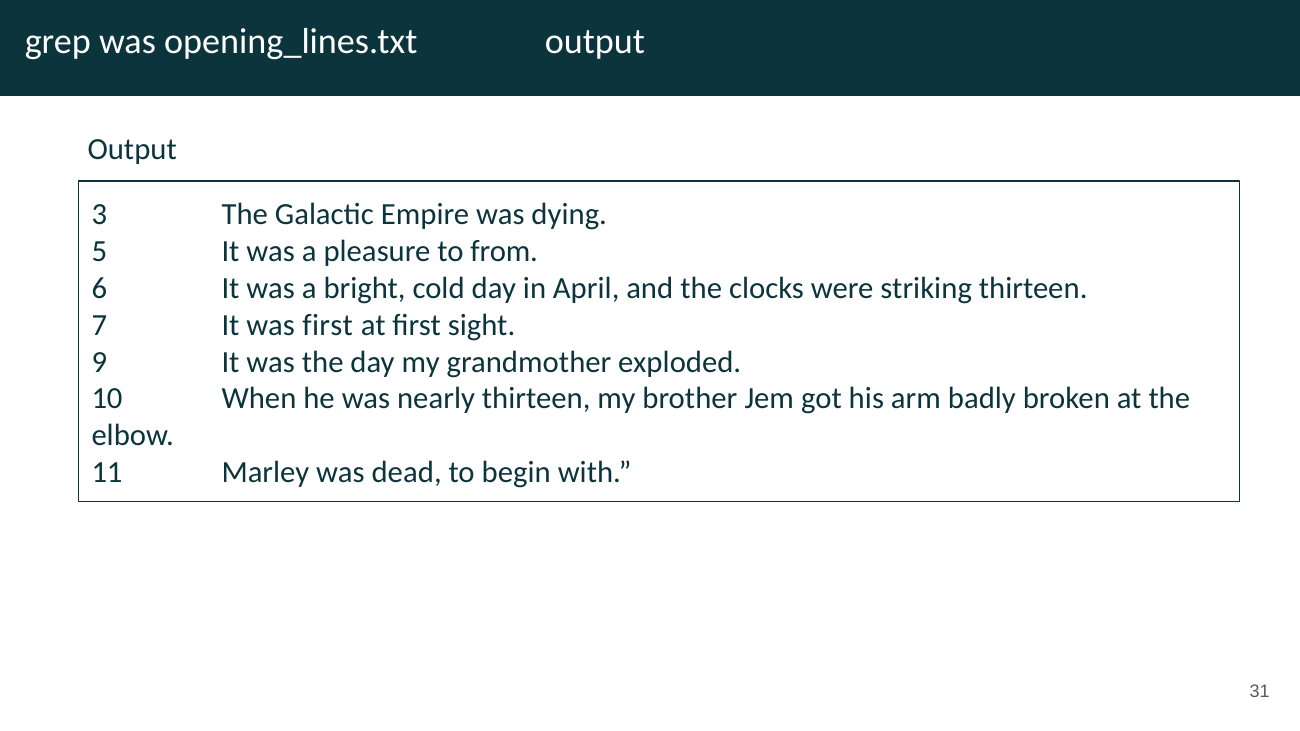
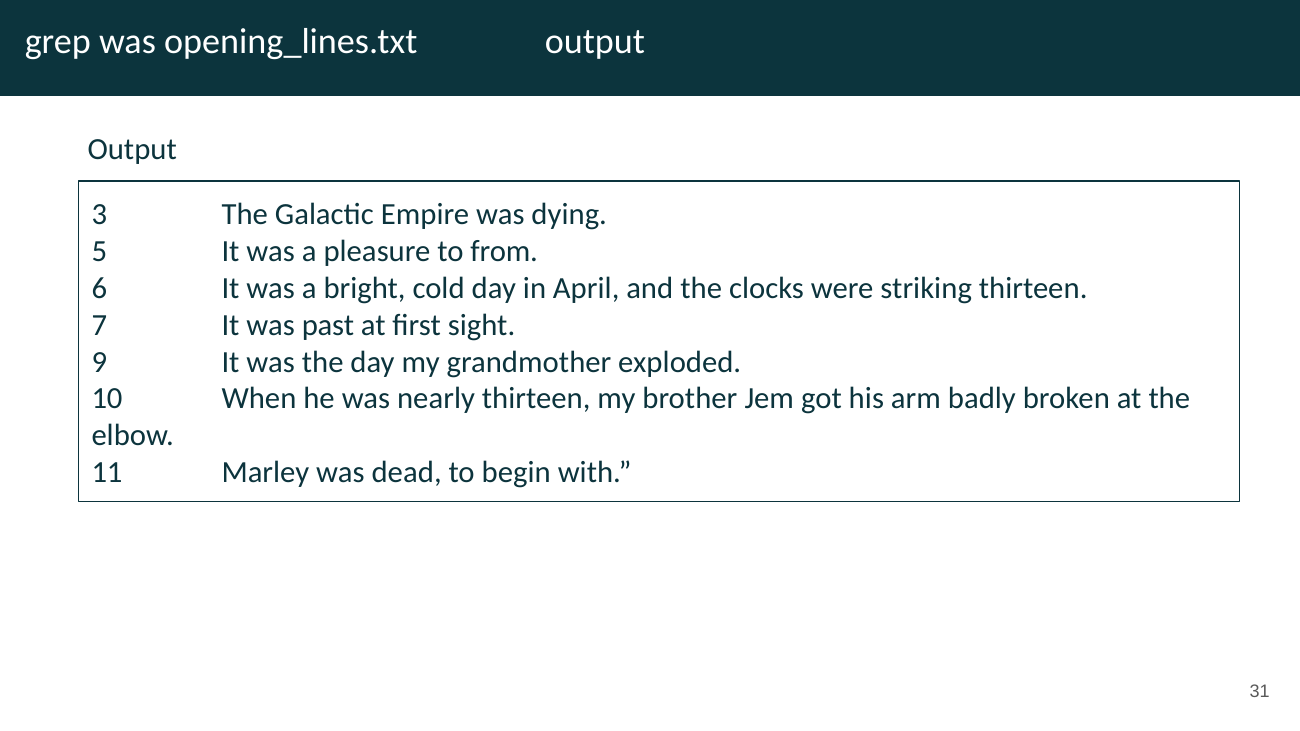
was first: first -> past (328, 325)
